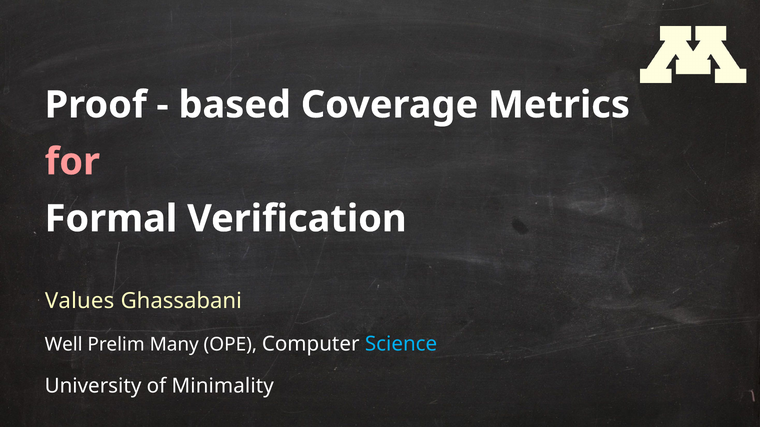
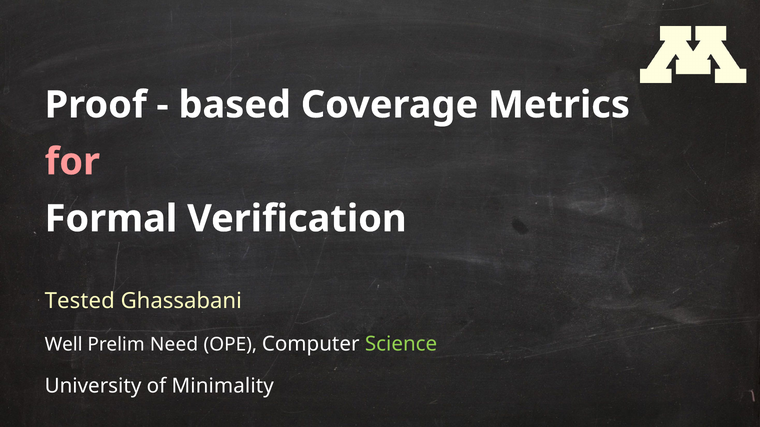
Values: Values -> Tested (80, 301)
Many: Many -> Need (174, 345)
Science colour: light blue -> light green (401, 344)
